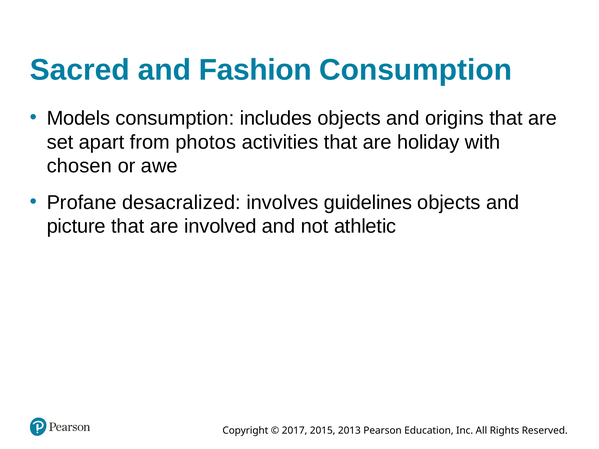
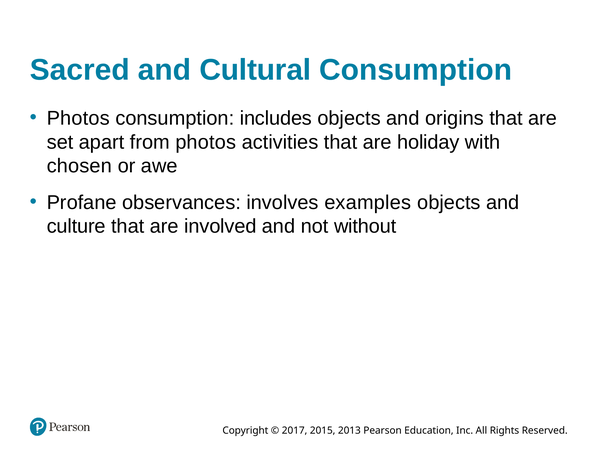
Fashion: Fashion -> Cultural (255, 70)
Models: Models -> Photos (78, 118)
desacralized: desacralized -> observances (182, 203)
guidelines: guidelines -> examples (368, 203)
picture: picture -> culture (76, 227)
athletic: athletic -> without (365, 227)
